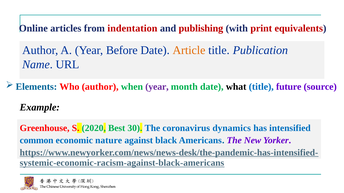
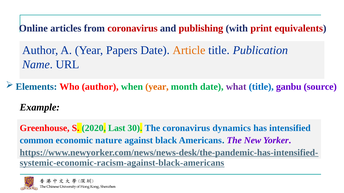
from indentation: indentation -> coronavirus (133, 28)
Before: Before -> Papers (122, 50)
year colour: purple -> orange (157, 87)
what colour: black -> purple (236, 87)
future: future -> ganbu (289, 87)
Best: Best -> Last (117, 128)
